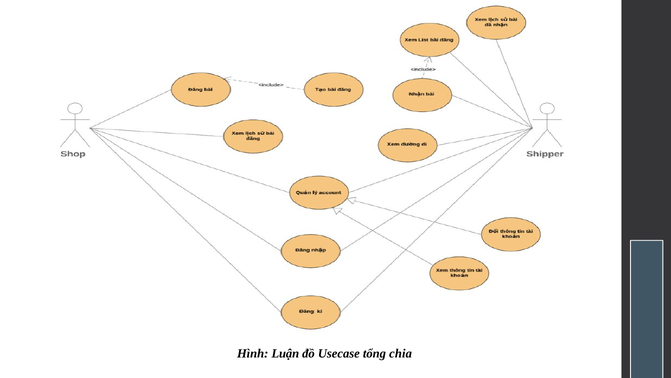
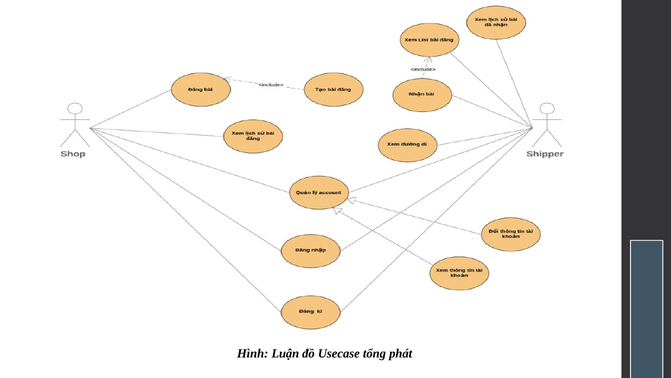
chia: chia -> phát (401, 353)
